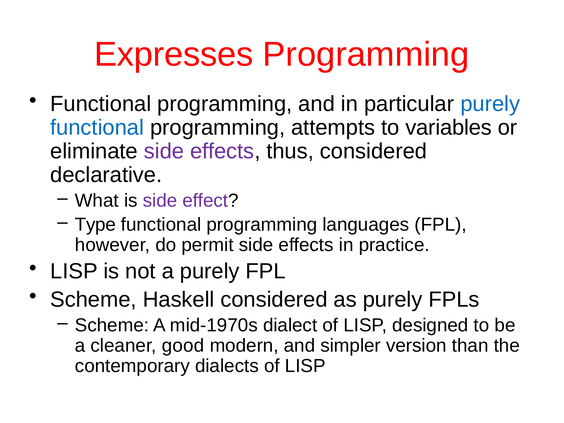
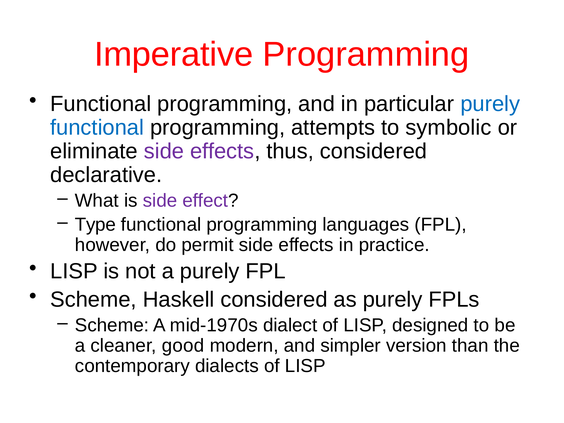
Expresses: Expresses -> Imperative (174, 55)
variables: variables -> symbolic (449, 128)
